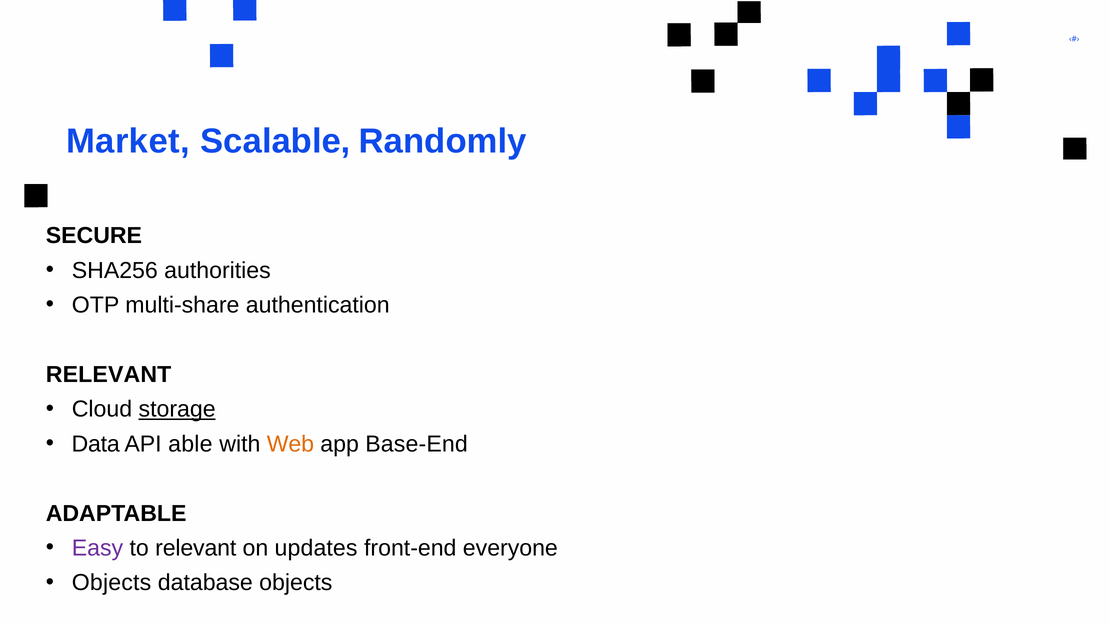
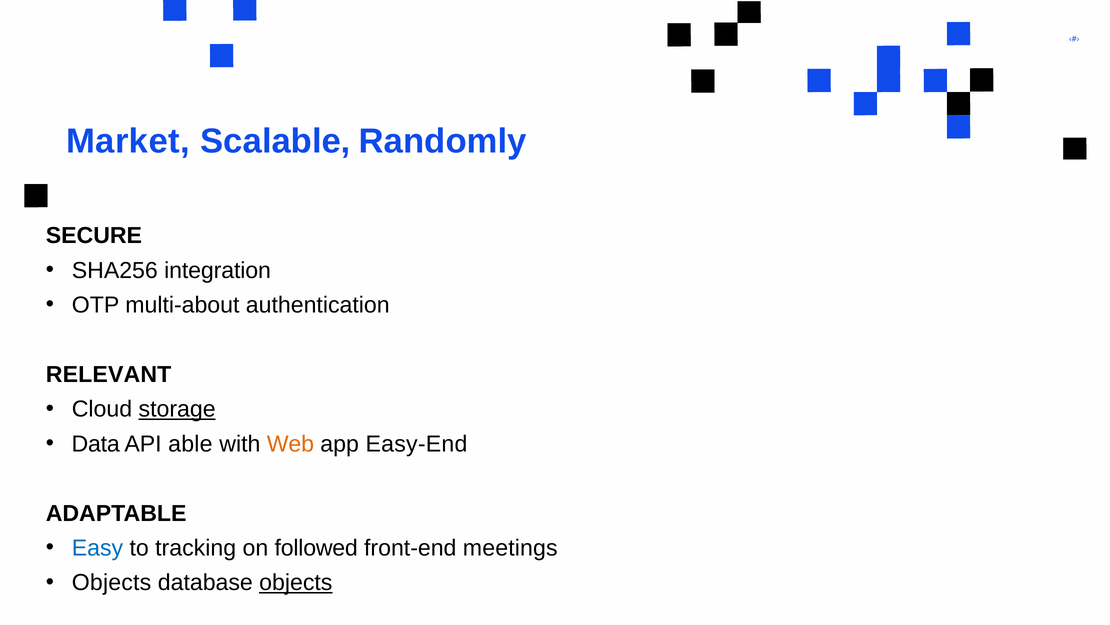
authorities: authorities -> integration (218, 270)
multi-share: multi-share -> multi-about (182, 305)
Base-End: Base-End -> Easy-End (417, 444)
Easy colour: purple -> blue (97, 548)
to relevant: relevant -> tracking (196, 548)
updates: updates -> followed (316, 548)
everyone: everyone -> meetings (510, 548)
objects underline: none -> present (296, 582)
